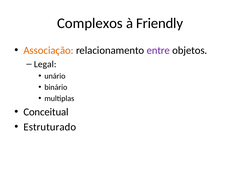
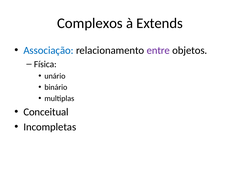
Friendly: Friendly -> Extends (160, 23)
Associação colour: orange -> blue (49, 50)
Legal: Legal -> Física (45, 64)
Estruturado: Estruturado -> Incompletas (50, 127)
